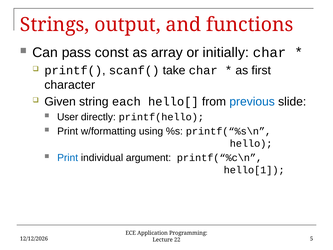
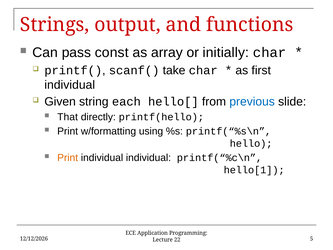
character: character -> individual (70, 85)
User: User -> That (68, 117)
Print colour: blue -> orange (68, 158)
individual argument: argument -> individual (148, 158)
